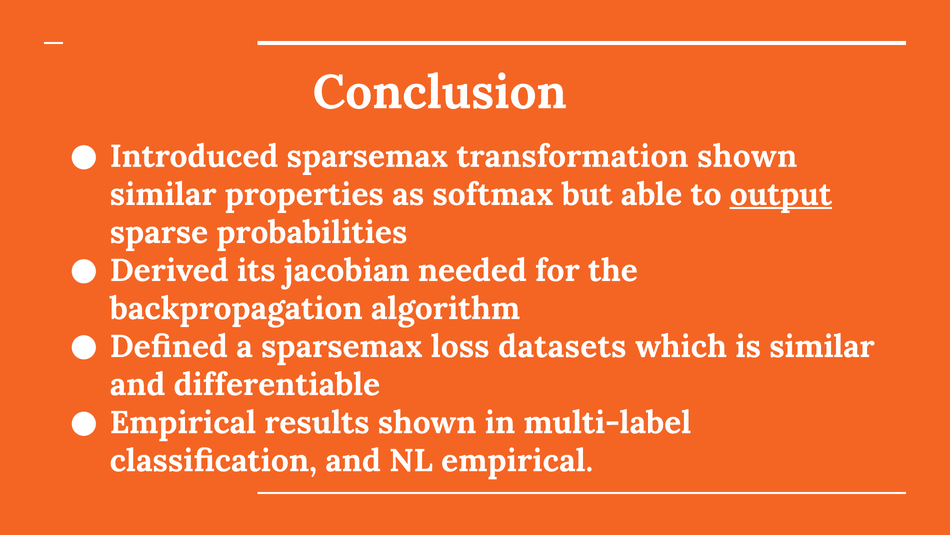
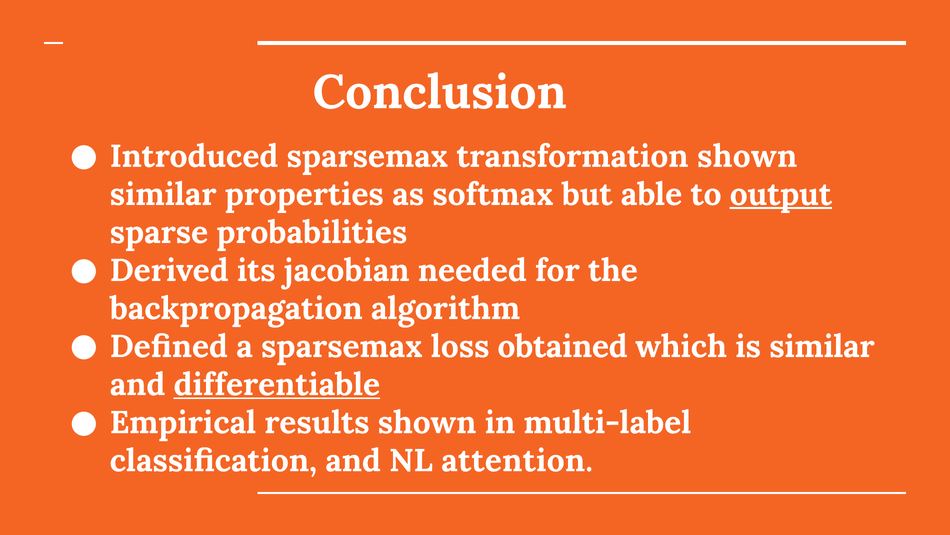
datasets: datasets -> obtained (563, 346)
differentiable underline: none -> present (277, 384)
NL empirical: empirical -> attention (517, 460)
